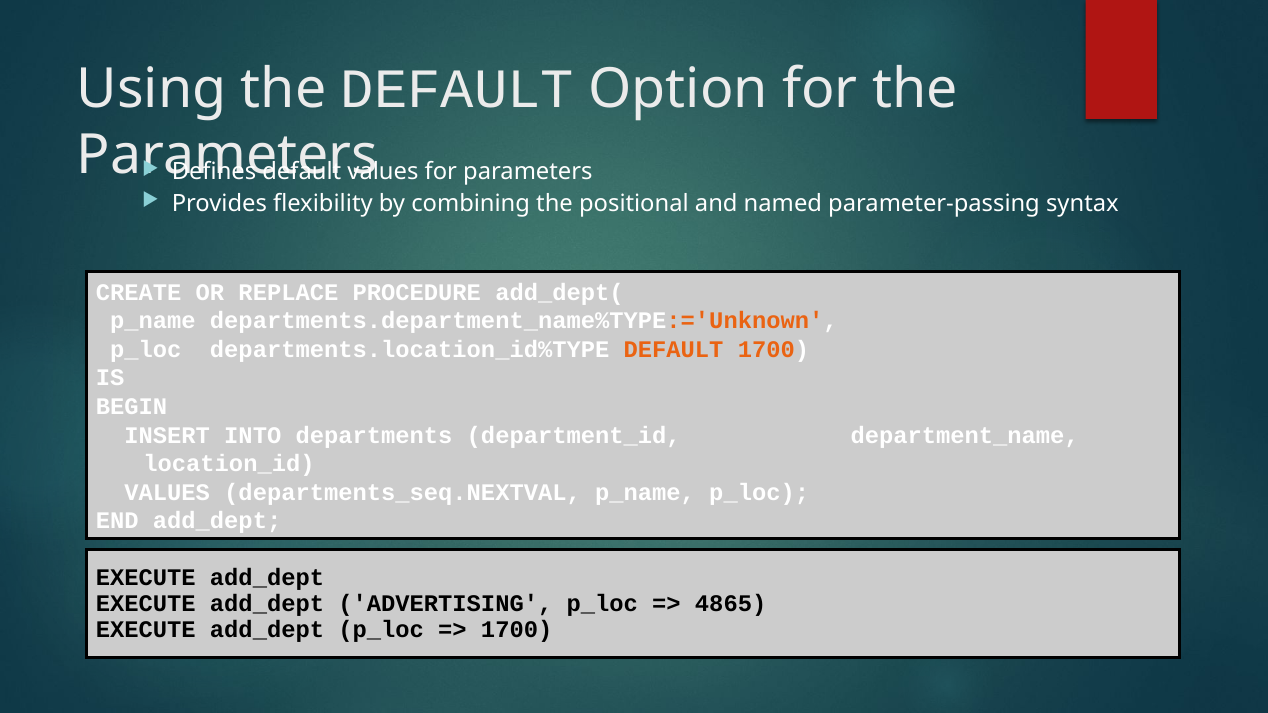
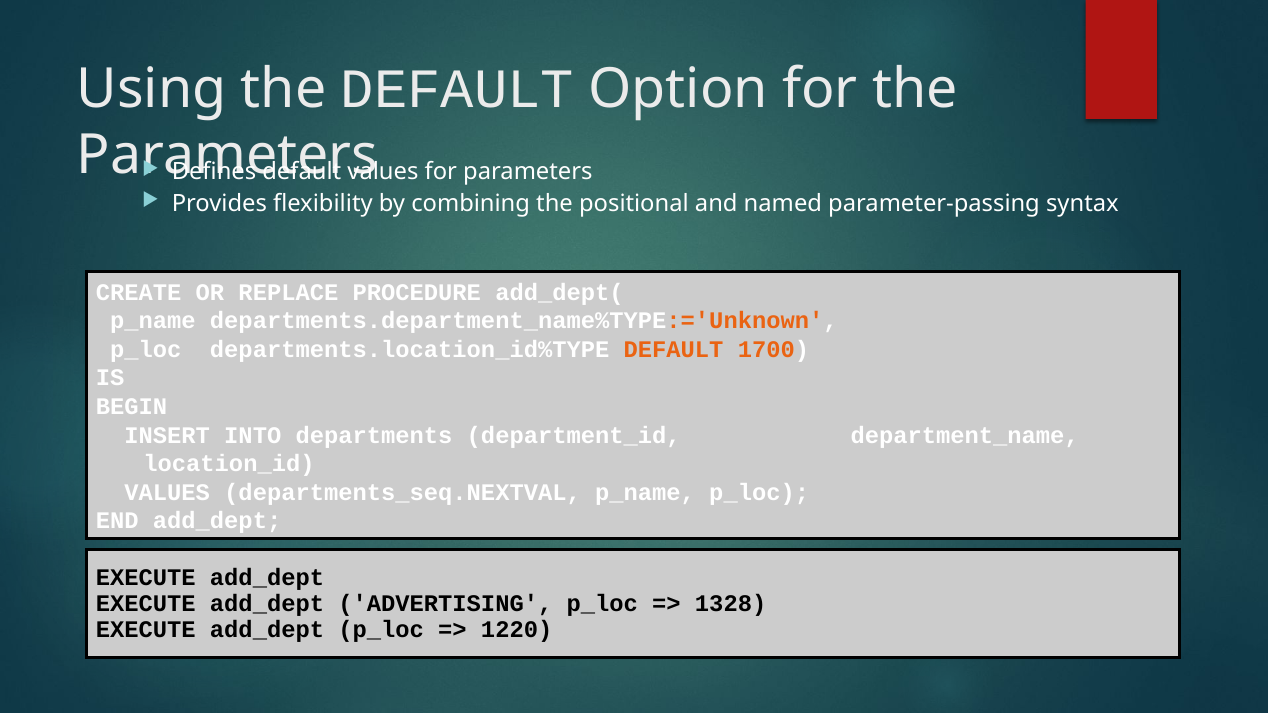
4865: 4865 -> 1328 (731, 604)
1700: 1700 -> 1220 (517, 629)
